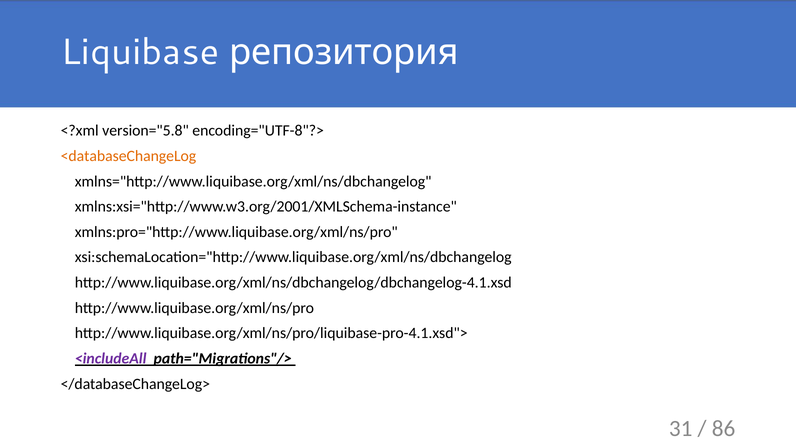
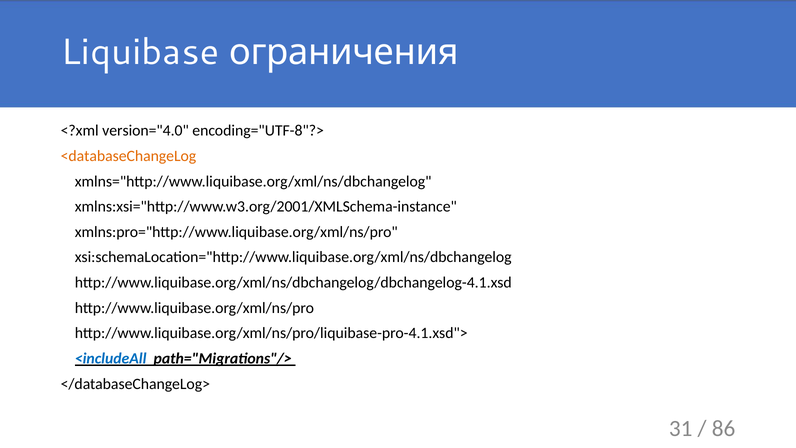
репозитория: репозитория -> ограничения (344, 52)
version="5.8: version="5.8 -> version="4.0 (146, 131)
<includeAll colour: purple -> blue (111, 358)
